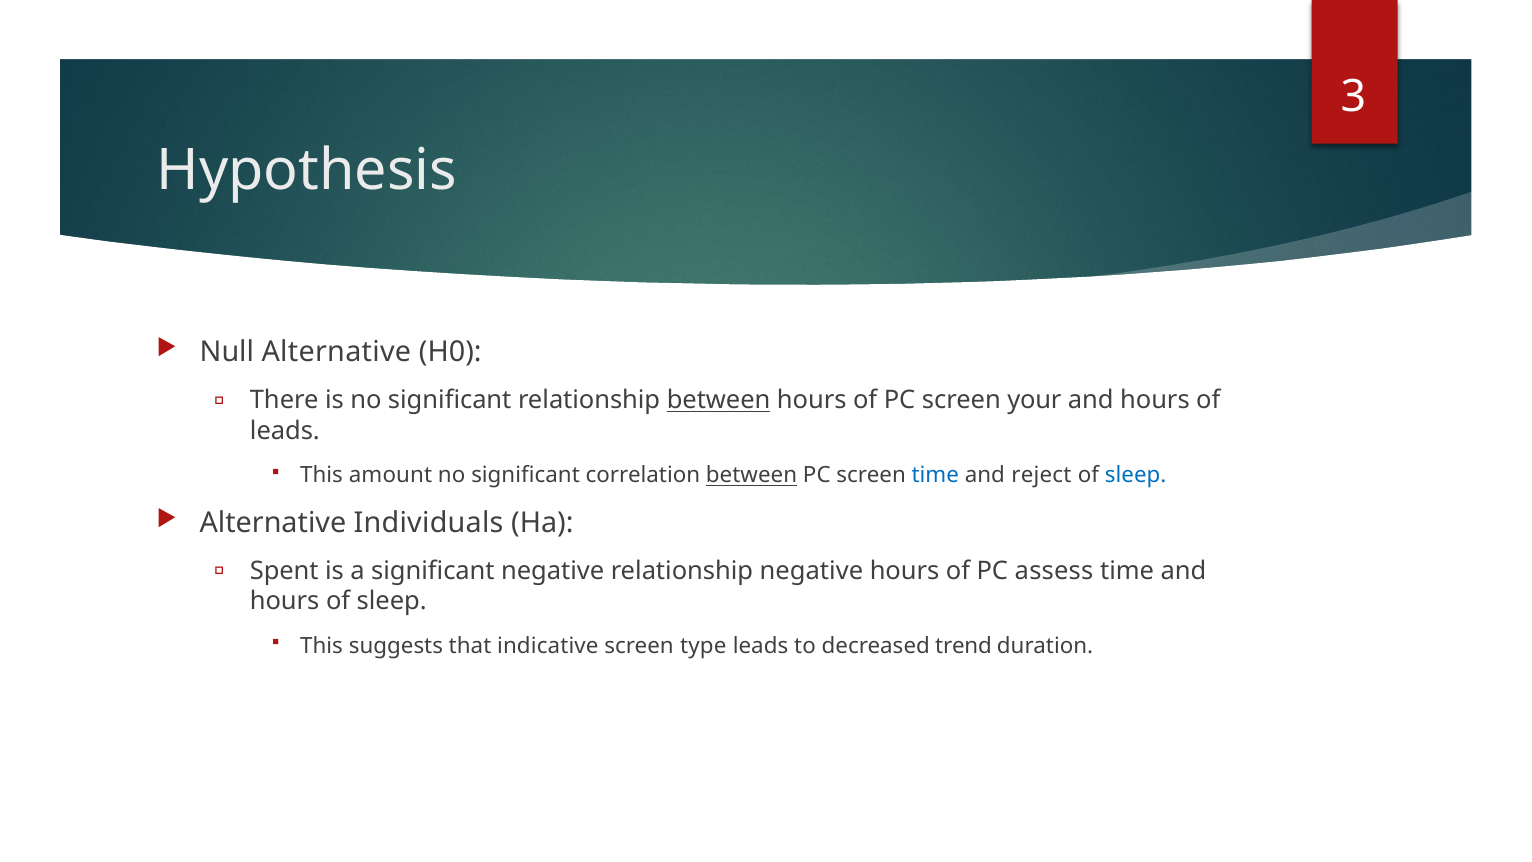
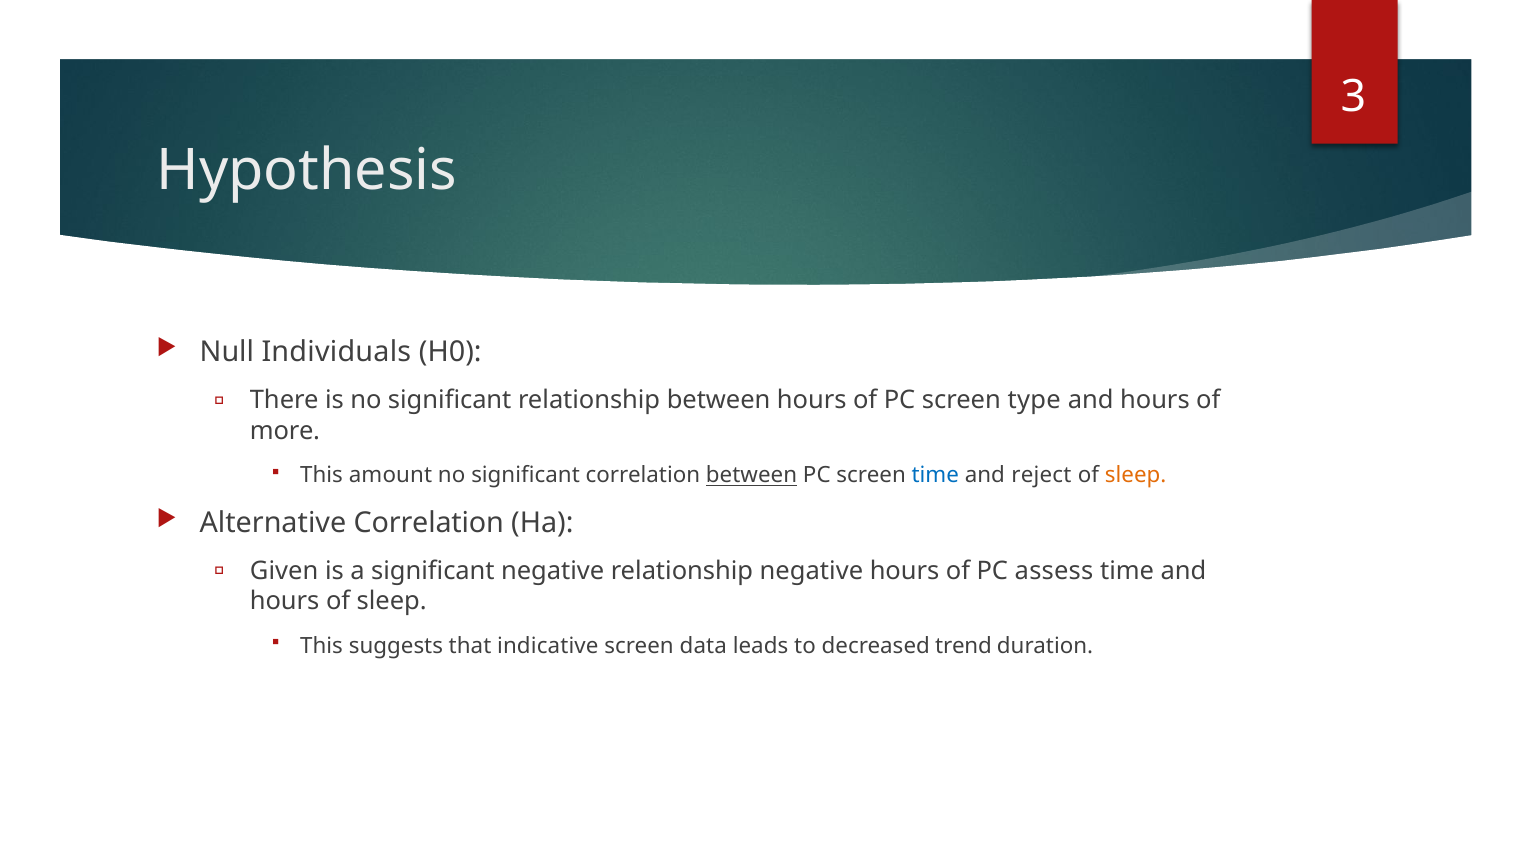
Null Alternative: Alternative -> Individuals (336, 352)
between underline: present -> none (719, 400)
your: your -> type (1034, 400)
leads: leads -> more (285, 431)
sleep colour: blue -> orange (1136, 475)
Alternative Individuals: Individuals -> Correlation (429, 523)
Spent: Spent -> Given (284, 571)
type: type -> data (703, 646)
